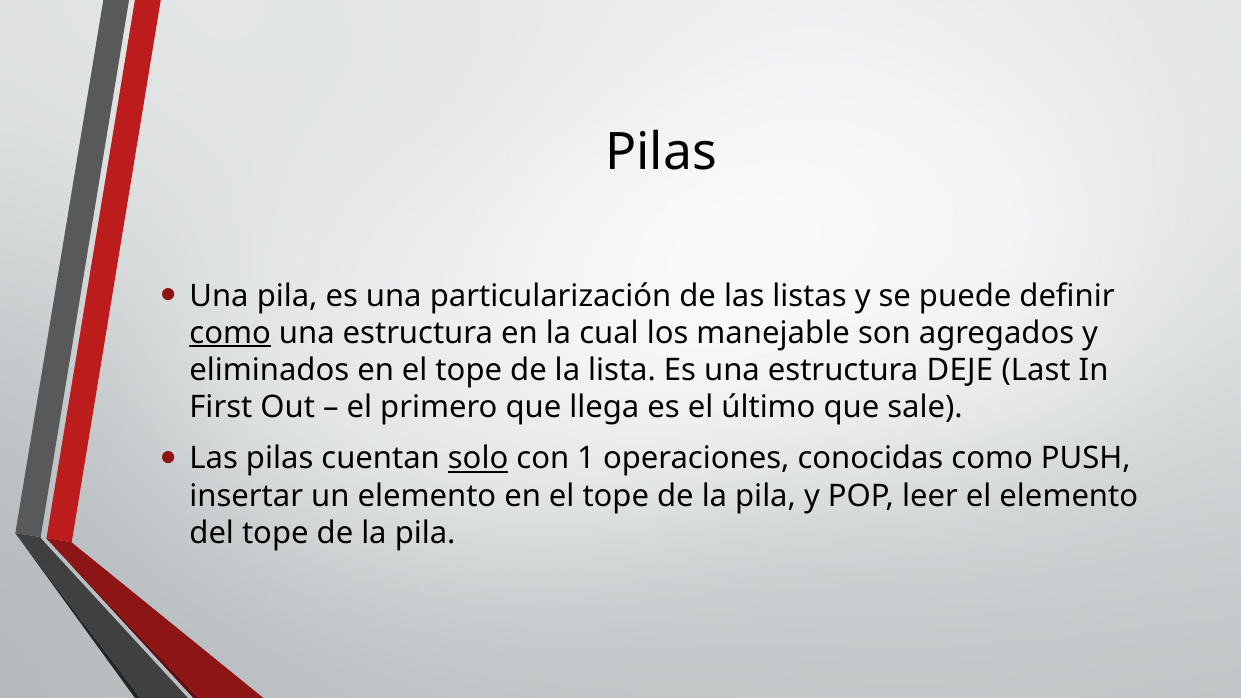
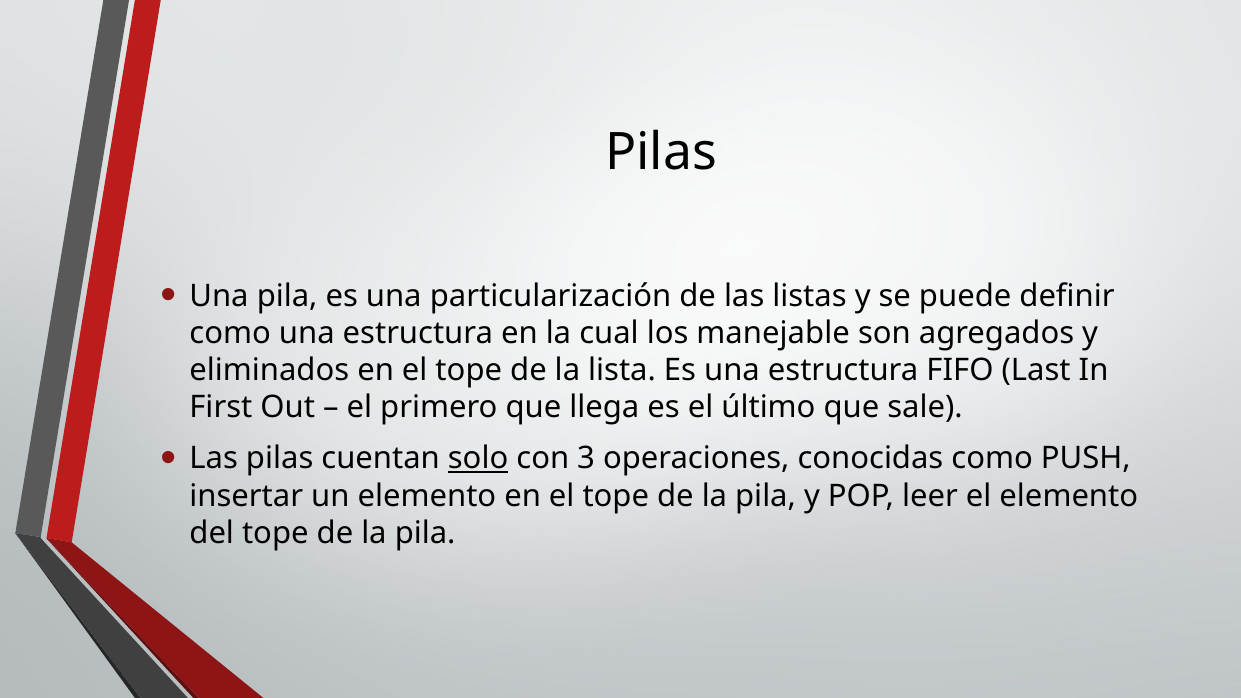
como underline: present -> none (230, 333)
DEJE: DEJE -> FIFO (960, 370)
1: 1 -> 3 (586, 459)
